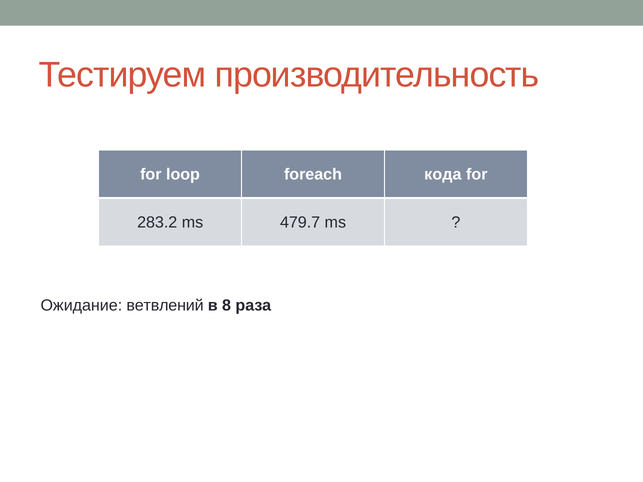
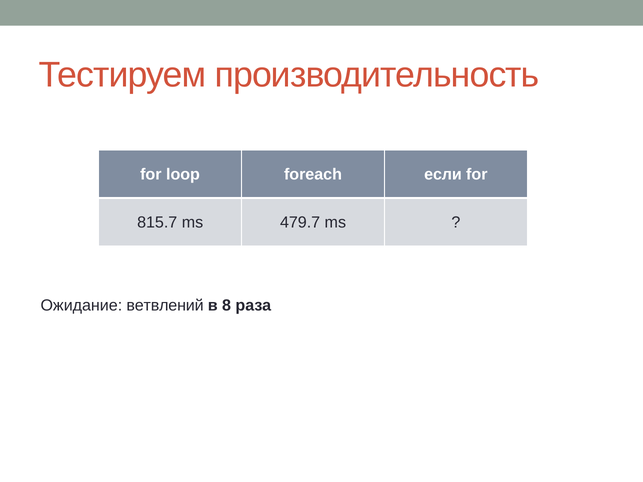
кода: кода -> если (443, 174)
283.2: 283.2 -> 815.7 (157, 222)
